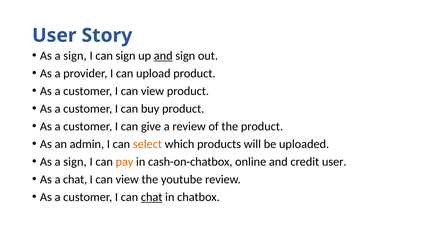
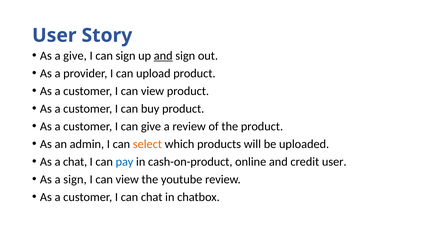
sign: sign -> give (75, 56)
sign: sign -> chat (75, 162)
pay colour: orange -> blue (125, 162)
cash-on-chatbox: cash-on-chatbox -> cash-on-product (190, 162)
a chat: chat -> sign (75, 179)
chat underline: present -> none (152, 197)
